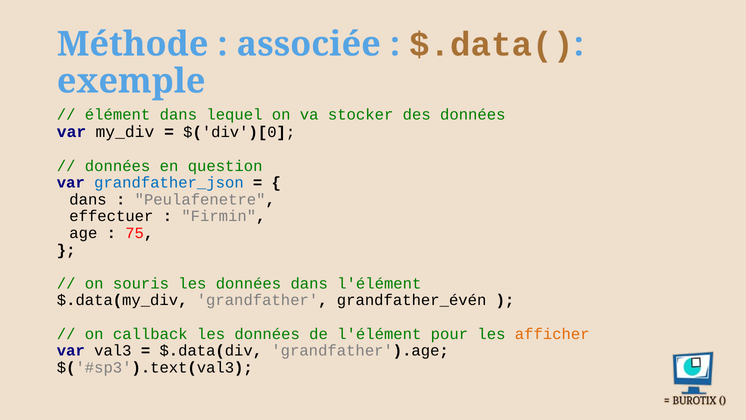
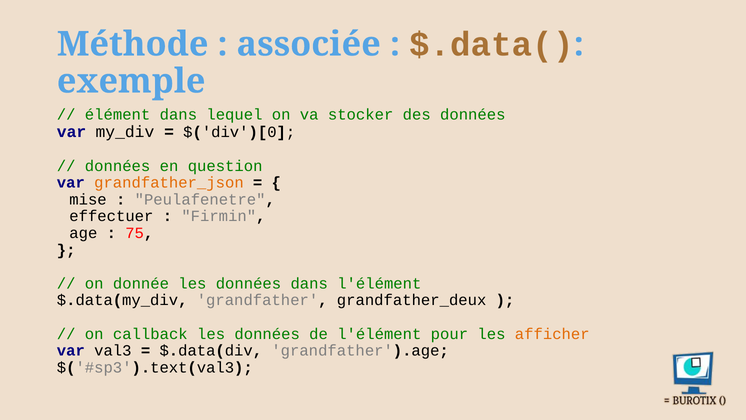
grandfather_json colour: blue -> orange (169, 183)
dans: dans -> mise (88, 199)
souris: souris -> donnée (141, 283)
grandfather_évén: grandfather_évén -> grandfather_deux (412, 300)
